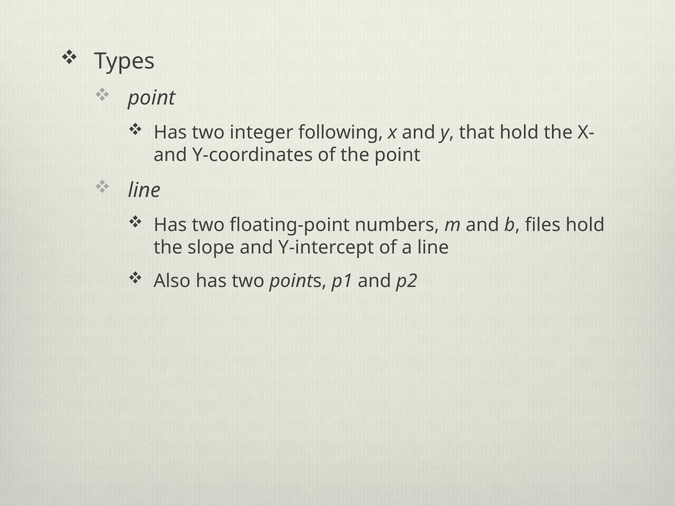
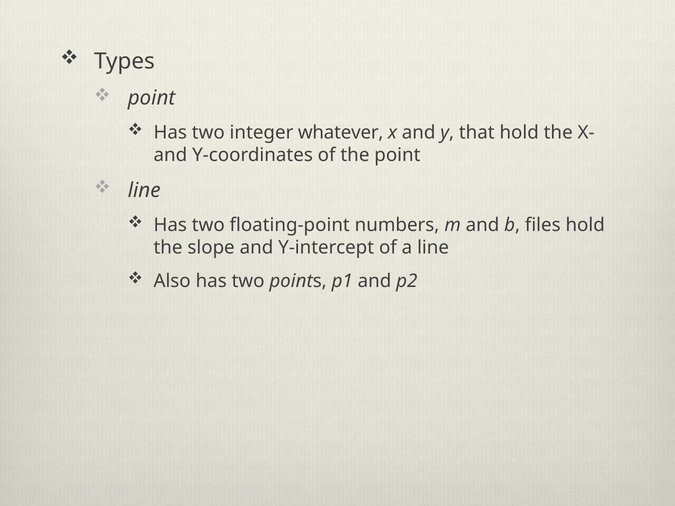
following: following -> whatever (341, 133)
